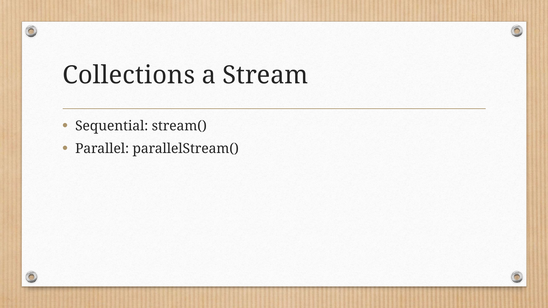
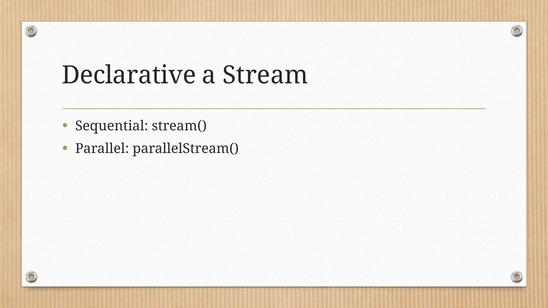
Collections: Collections -> Declarative (129, 75)
